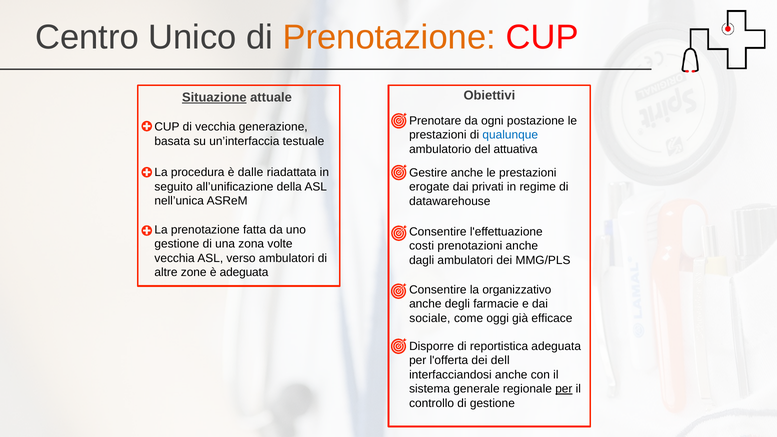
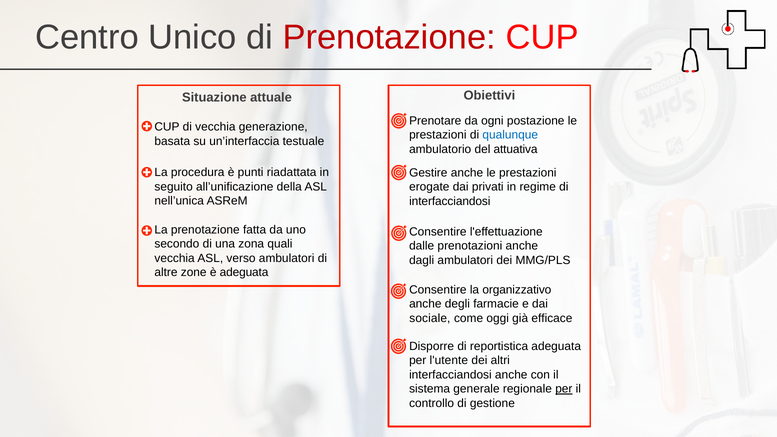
Prenotazione colour: orange -> red (389, 37)
Situazione underline: present -> none (214, 97)
dalle: dalle -> punti (251, 172)
datawarehouse: datawarehouse -> interfacciandosi (450, 201)
gestione: gestione -> secondo (177, 244)
volte: volte -> quali (280, 244)
costi: costi -> dalle (422, 246)
l'offerta: l'offerta -> l'utente (449, 360)
dell: dell -> altri (500, 360)
